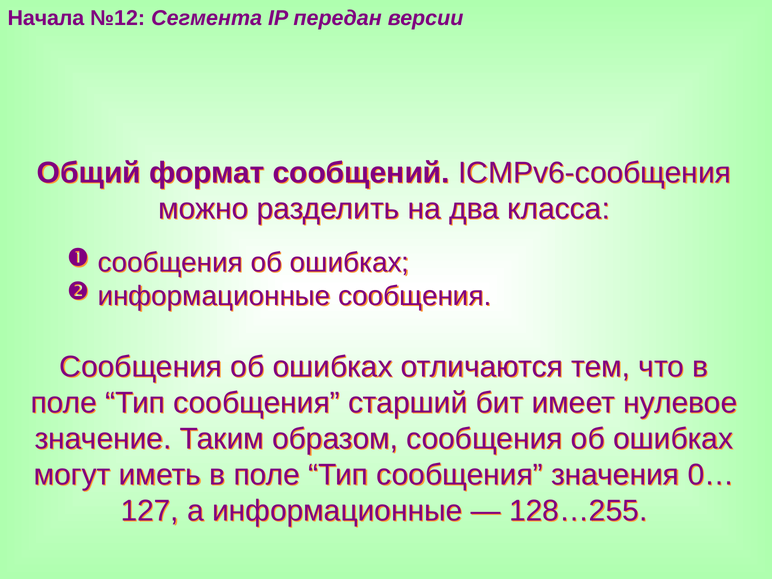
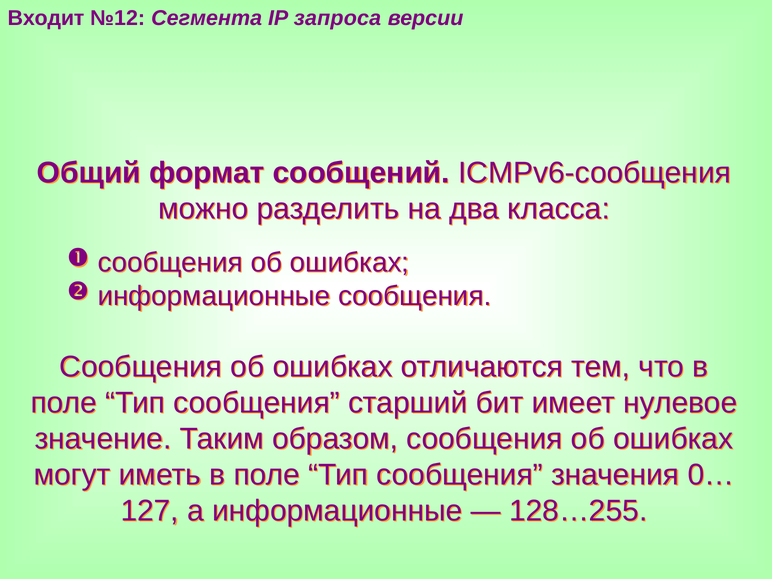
Начала: Начала -> Входит (46, 18)
передан: передан -> запроса (338, 18)
